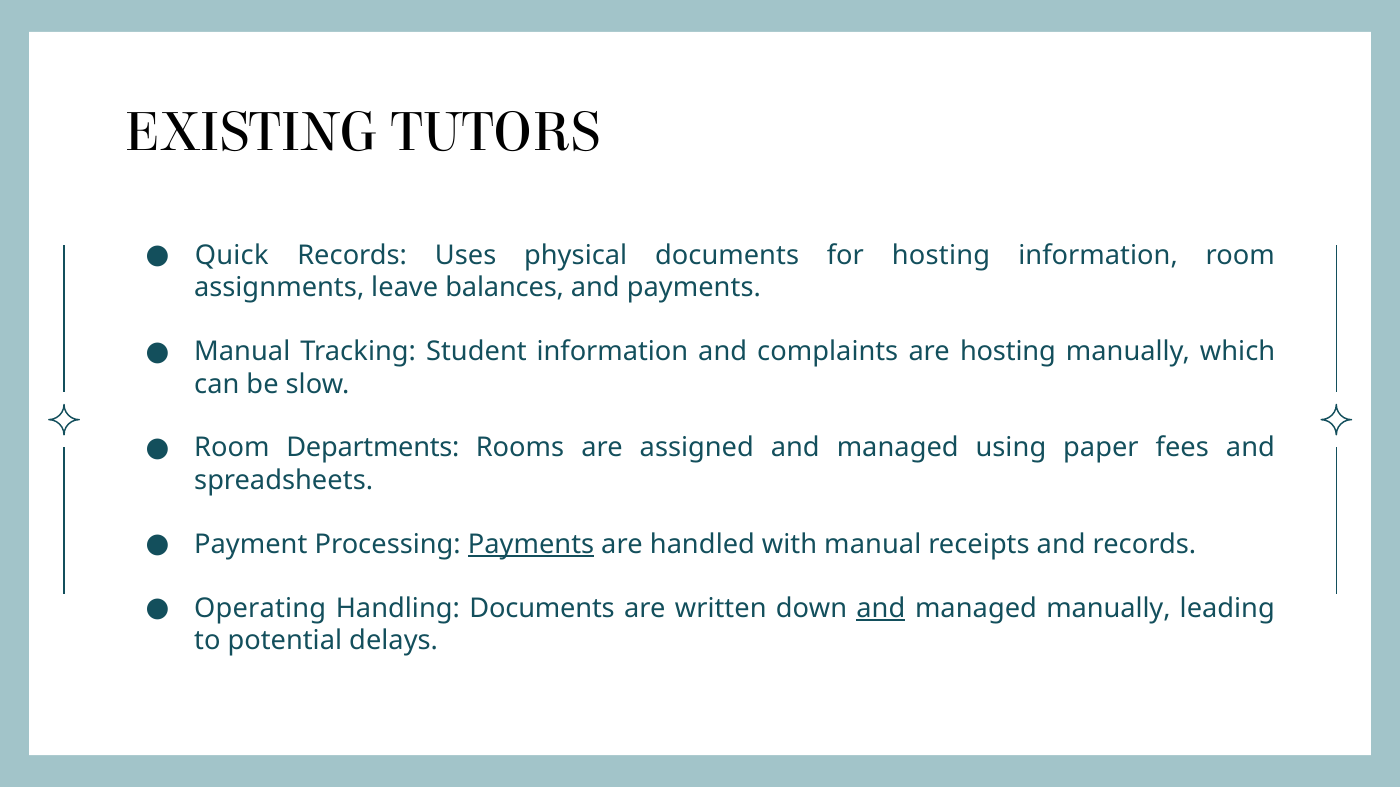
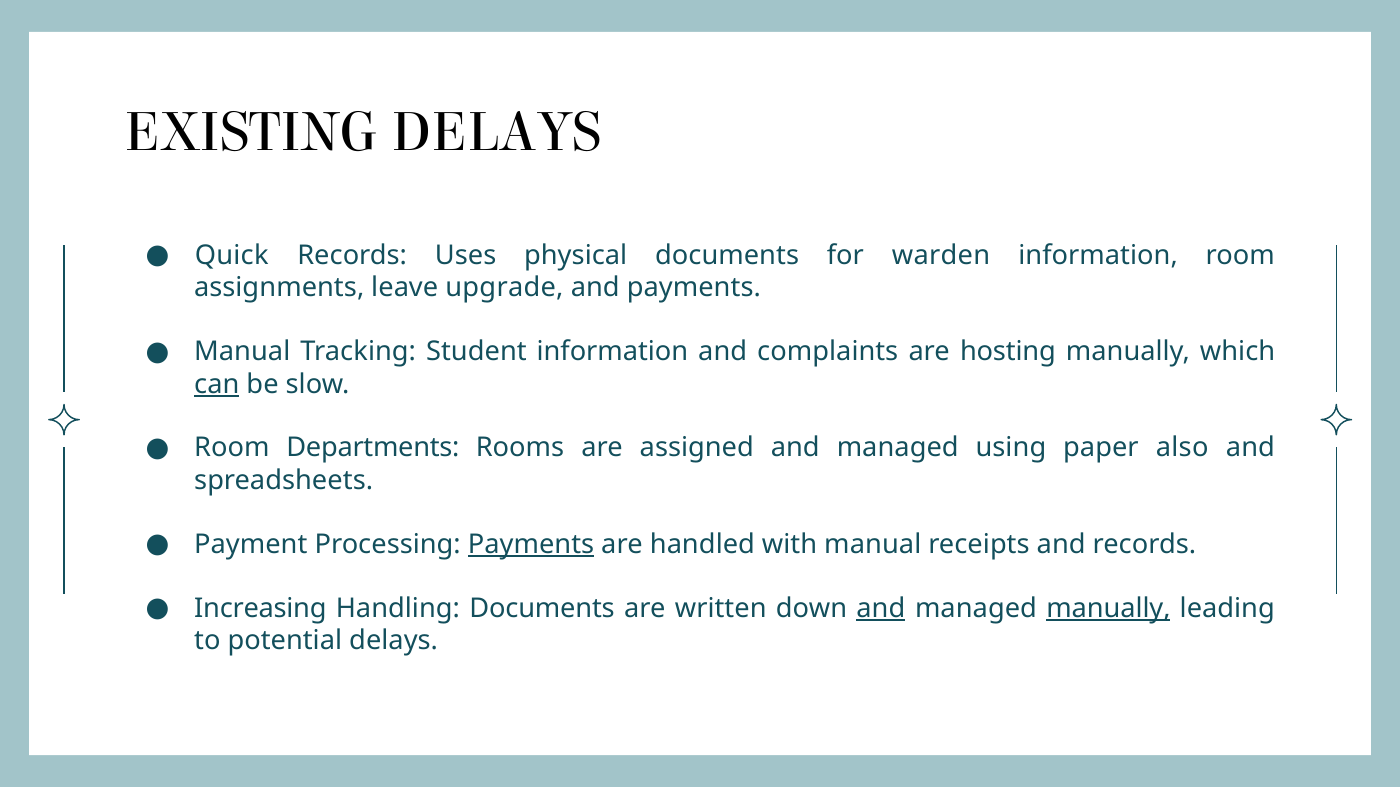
EXISTING TUTORS: TUTORS -> DELAYS (496, 131)
for hosting: hosting -> warden (941, 255)
balances: balances -> upgrade (504, 288)
can underline: none -> present (217, 385)
fees: fees -> also (1182, 448)
Operating: Operating -> Increasing (260, 609)
manually underline: none -> present (1108, 609)
